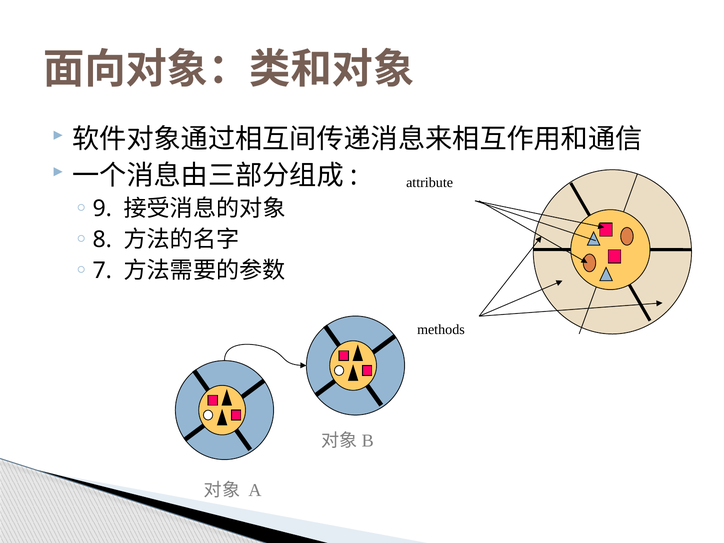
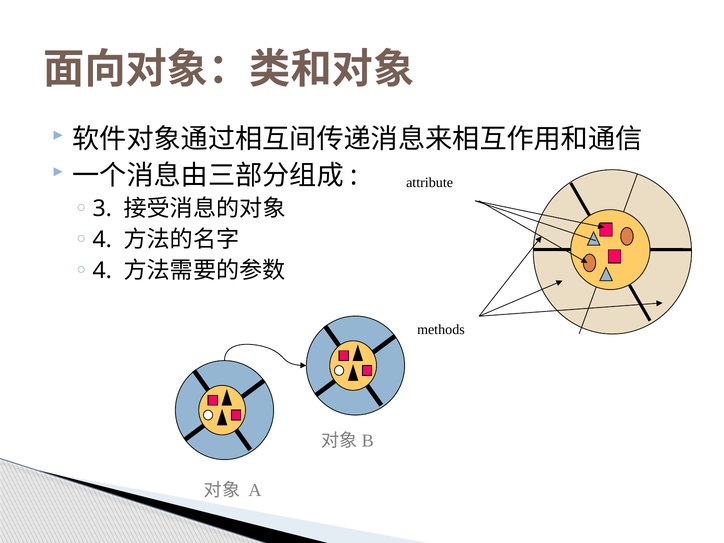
9: 9 -> 3 (102, 209)
8: 8 -> 4 (102, 240)
7: 7 -> 4 (102, 271)
